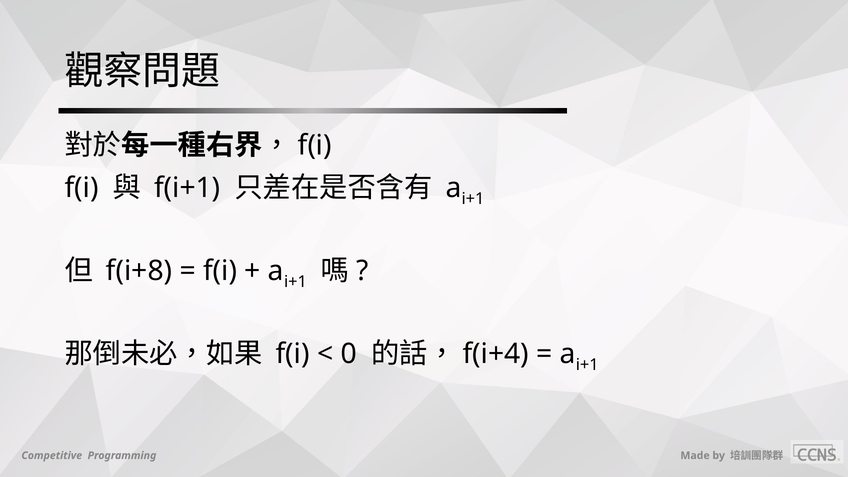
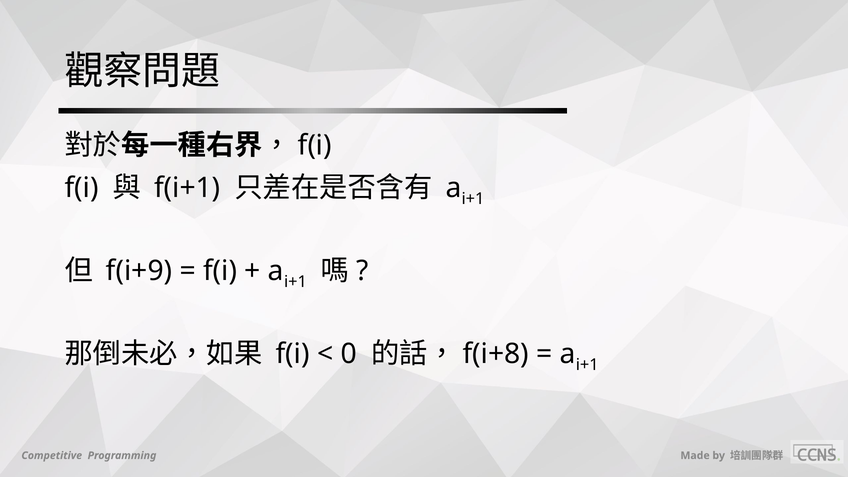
f(i+8: f(i+8 -> f(i+9 (139, 271)
f(i+4: f(i+4 -> f(i+8 (496, 354)
